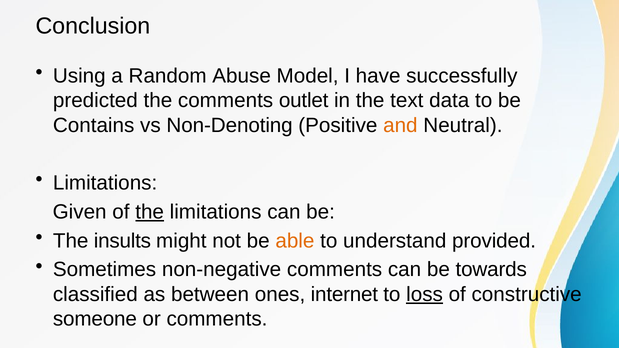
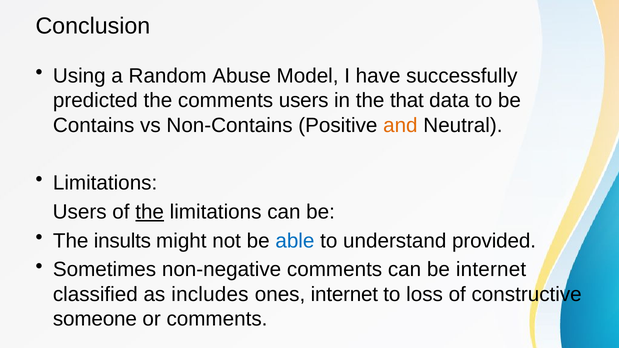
comments outlet: outlet -> users (304, 101)
text: text -> that (407, 101)
Non-Denoting: Non-Denoting -> Non-Contains (230, 125)
Given: Given -> Users (80, 212)
able colour: orange -> blue (295, 241)
be towards: towards -> internet (491, 270)
between: between -> includes (210, 295)
loss underline: present -> none (425, 295)
